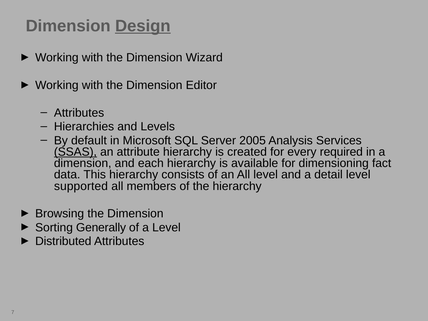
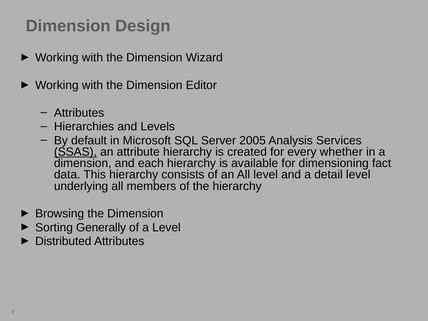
Design underline: present -> none (143, 26)
required: required -> whether (341, 152)
supported: supported -> underlying (81, 186)
